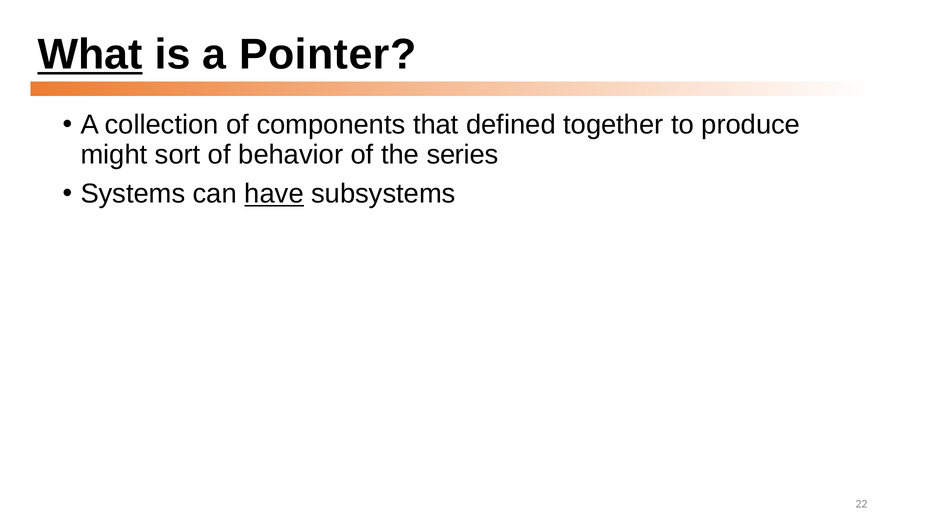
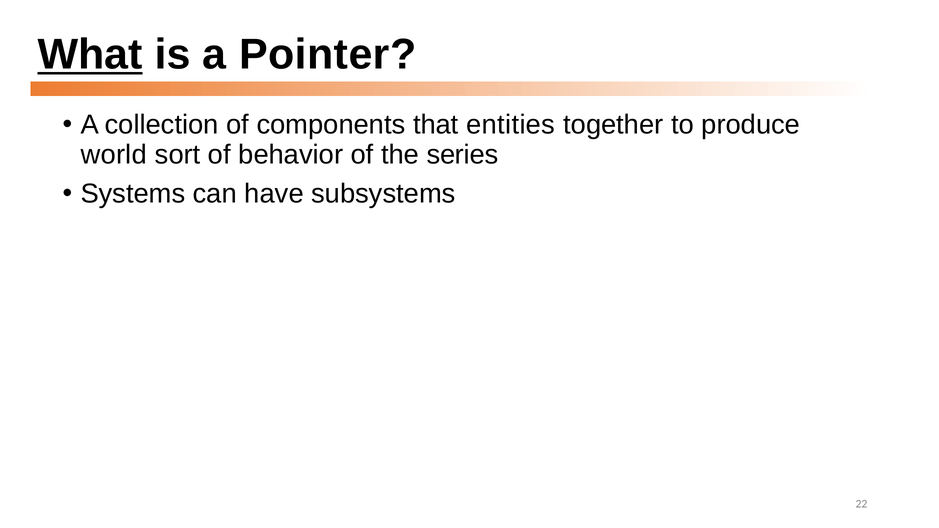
defined: defined -> entities (511, 125)
might: might -> world (114, 155)
have underline: present -> none (274, 194)
